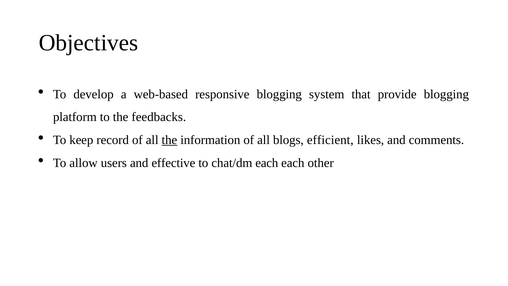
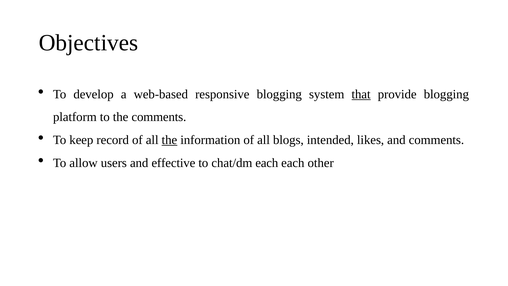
that underline: none -> present (361, 94)
the feedbacks: feedbacks -> comments (159, 117)
efficient: efficient -> intended (330, 140)
